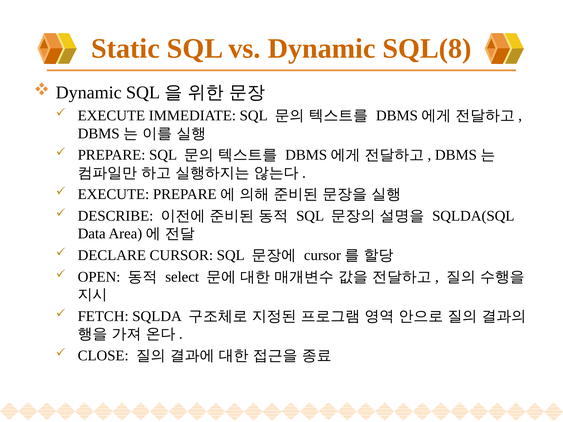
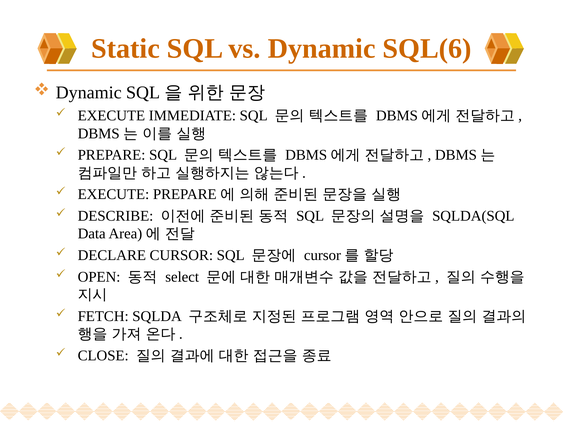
SQL(8: SQL(8 -> SQL(6 (427, 49)
